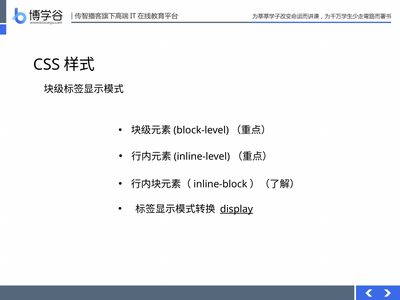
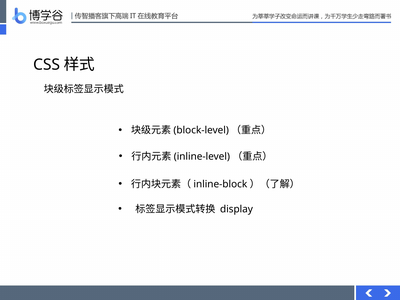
display underline: present -> none (236, 209)
